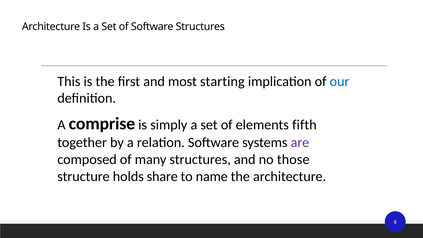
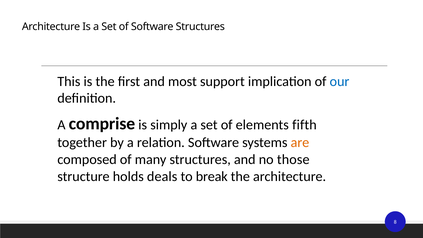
starting: starting -> support (222, 81)
are colour: purple -> orange (300, 143)
share: share -> deals (162, 176)
name: name -> break (212, 176)
